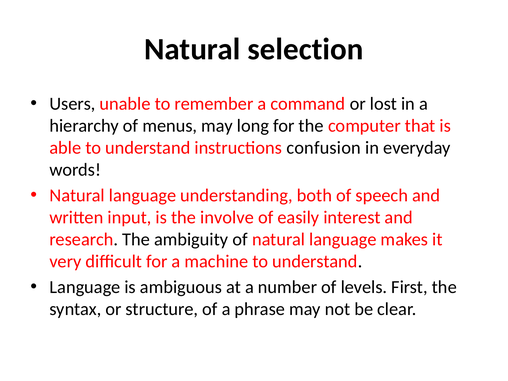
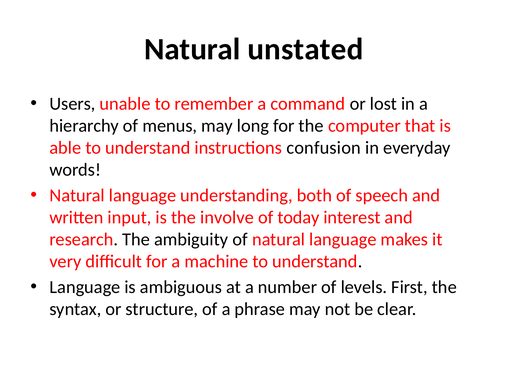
selection: selection -> unstated (305, 49)
easily: easily -> today (298, 217)
